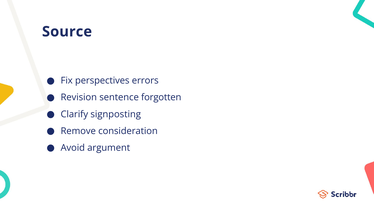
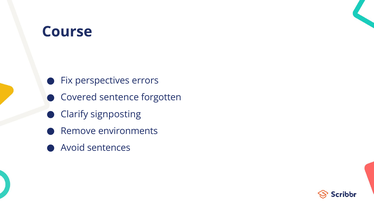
Source: Source -> Course (67, 32)
Revision: Revision -> Covered (79, 98)
consideration: consideration -> environments (128, 131)
argument: argument -> sentences (109, 148)
